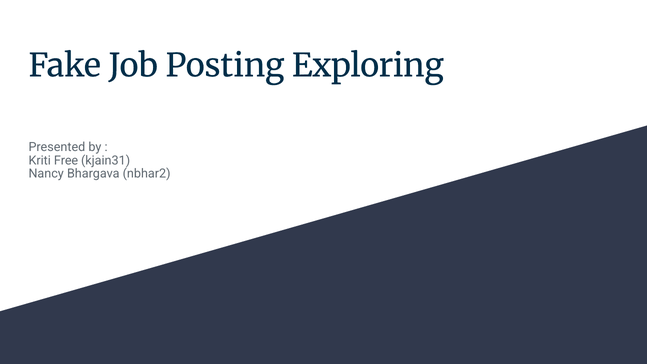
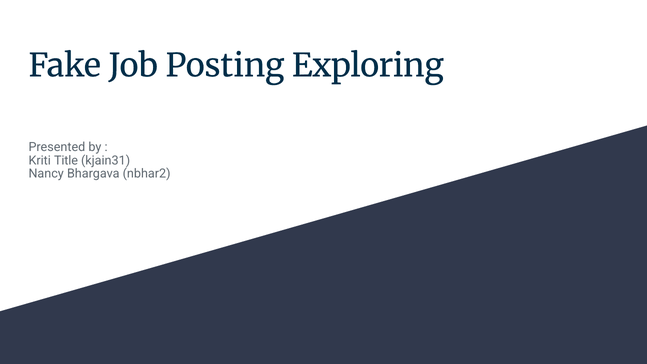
Free: Free -> Title (66, 160)
